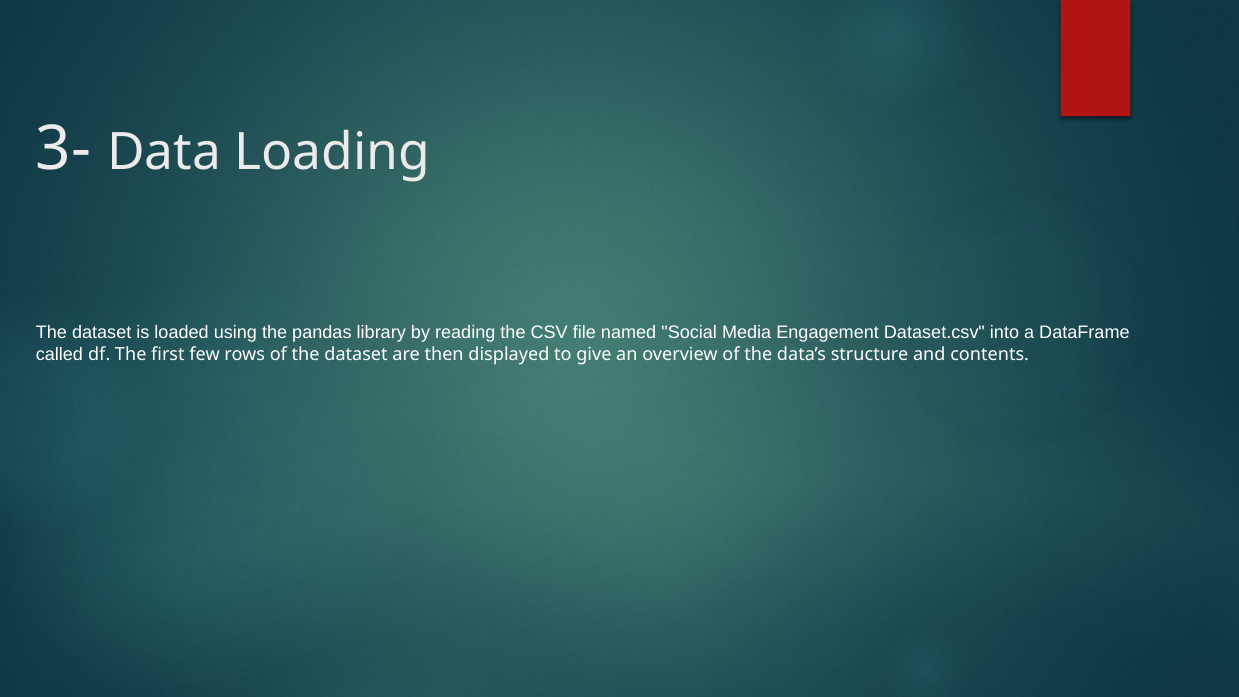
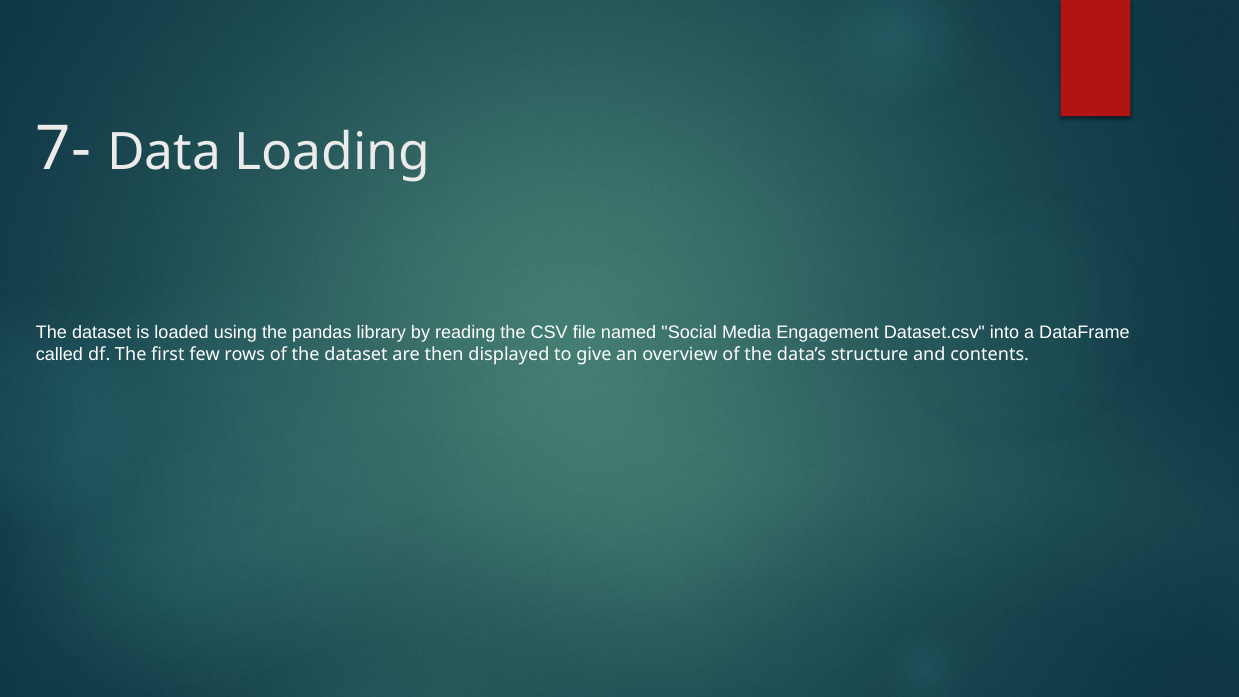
3-: 3- -> 7- (64, 149)
